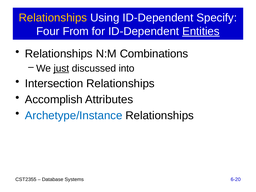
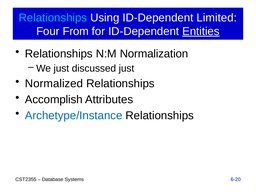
Relationships colour: yellow -> light blue (53, 18)
Specify: Specify -> Limited (217, 18)
Combinations: Combinations -> Normalization (154, 54)
just underline: present -> none (61, 68)
discussed into: into -> just (126, 68)
Intersection: Intersection -> Normalized (54, 84)
